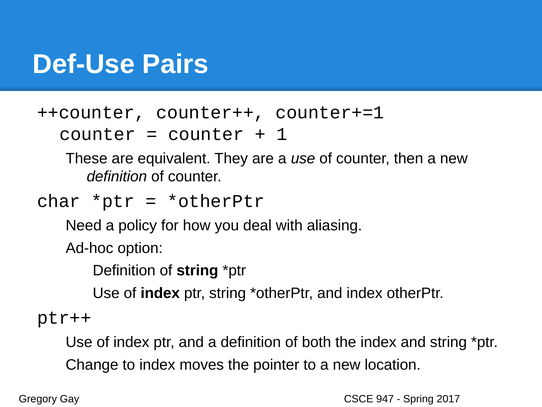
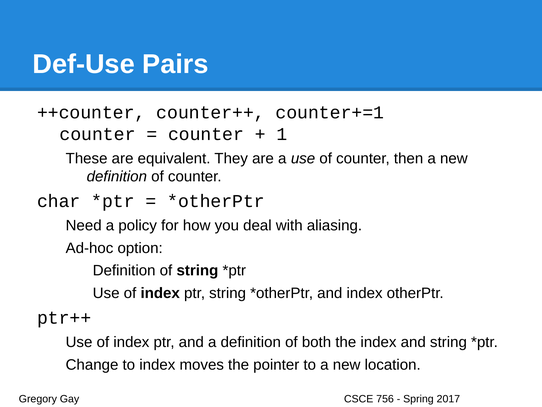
947: 947 -> 756 (385, 399)
